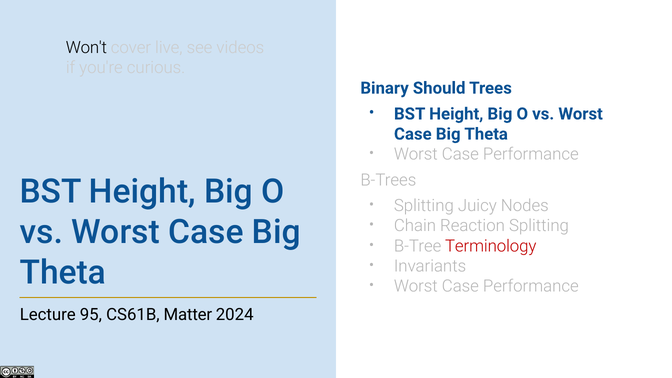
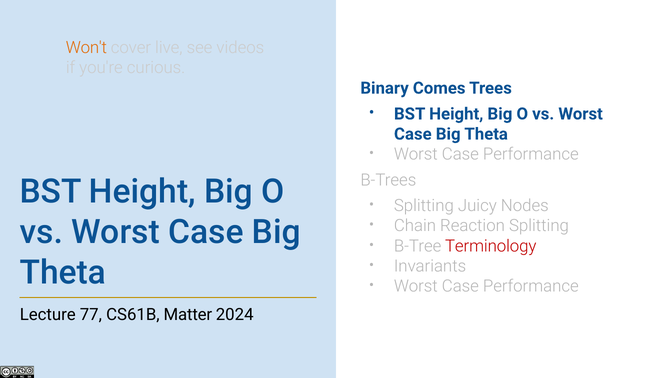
Won't colour: black -> orange (86, 48)
Should: Should -> Comes (439, 88)
95: 95 -> 77 (91, 315)
